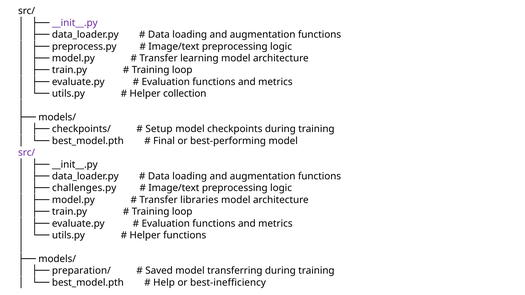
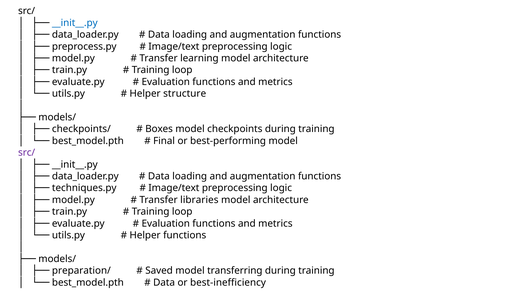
__init__.py colour: purple -> blue (75, 23)
collection: collection -> structure (185, 94)
Setup: Setup -> Boxes (159, 129)
challenges.py: challenges.py -> techniques.py (84, 188)
Help: Help -> Data (164, 283)
